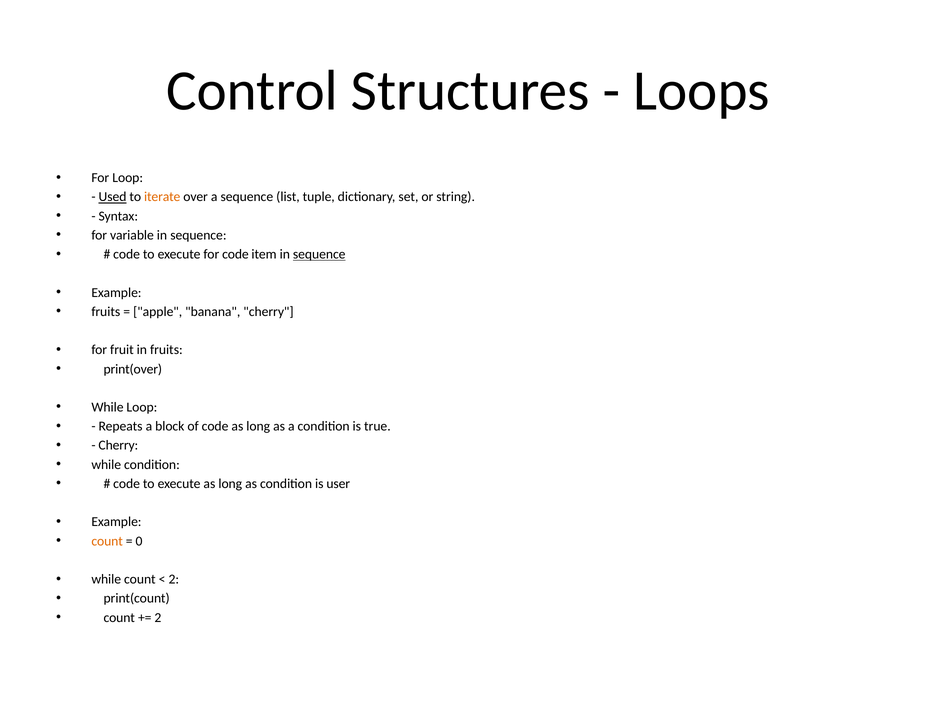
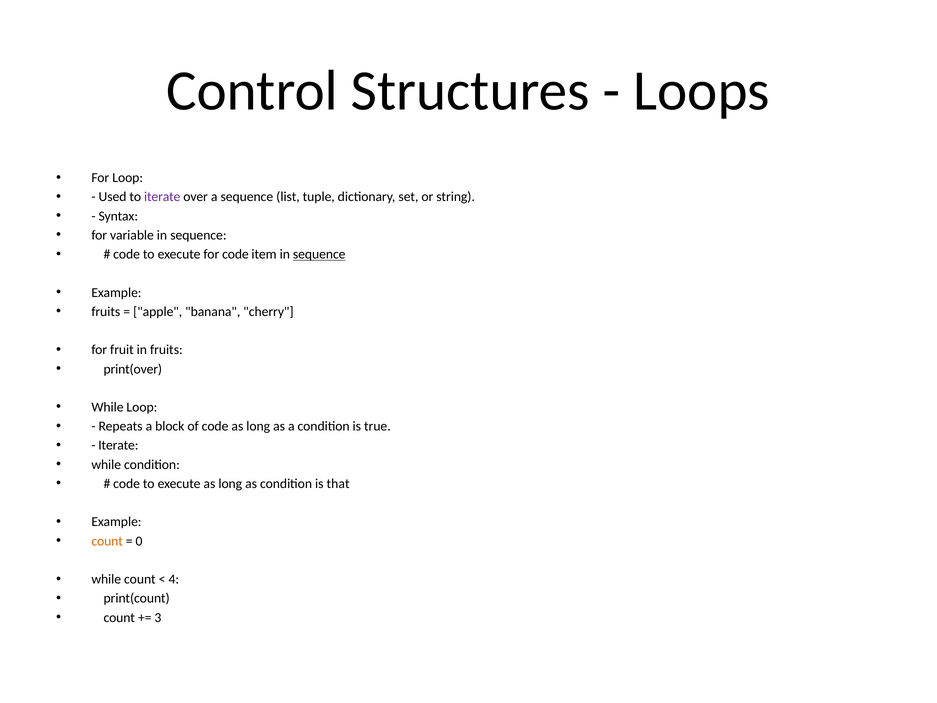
Used underline: present -> none (113, 197)
iterate colour: orange -> purple (162, 197)
Cherry: Cherry -> Iterate (118, 445)
user: user -> that (338, 484)
2: 2 -> 4 (174, 579)
2: 2 -> 3 (158, 617)
